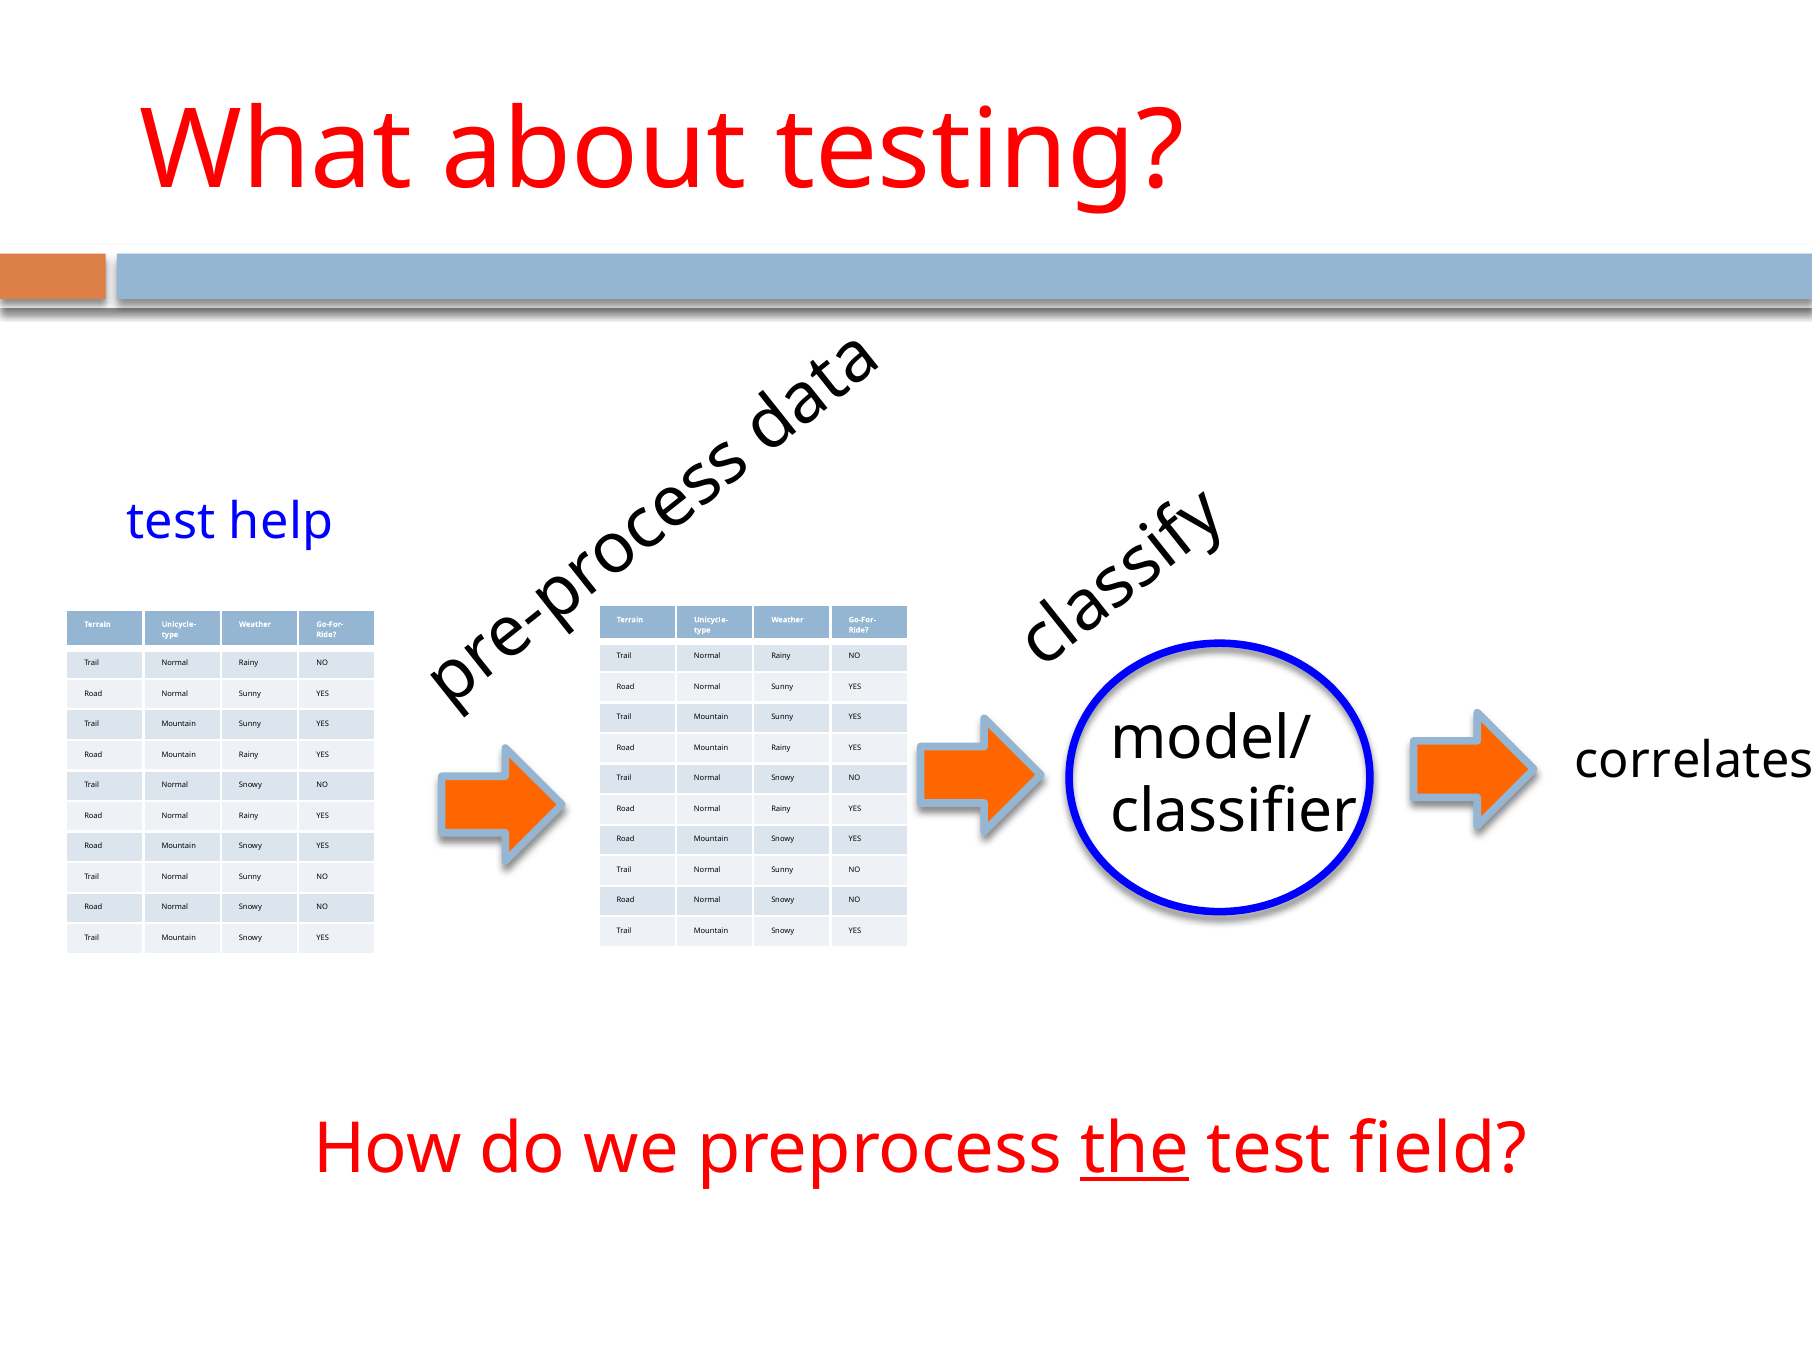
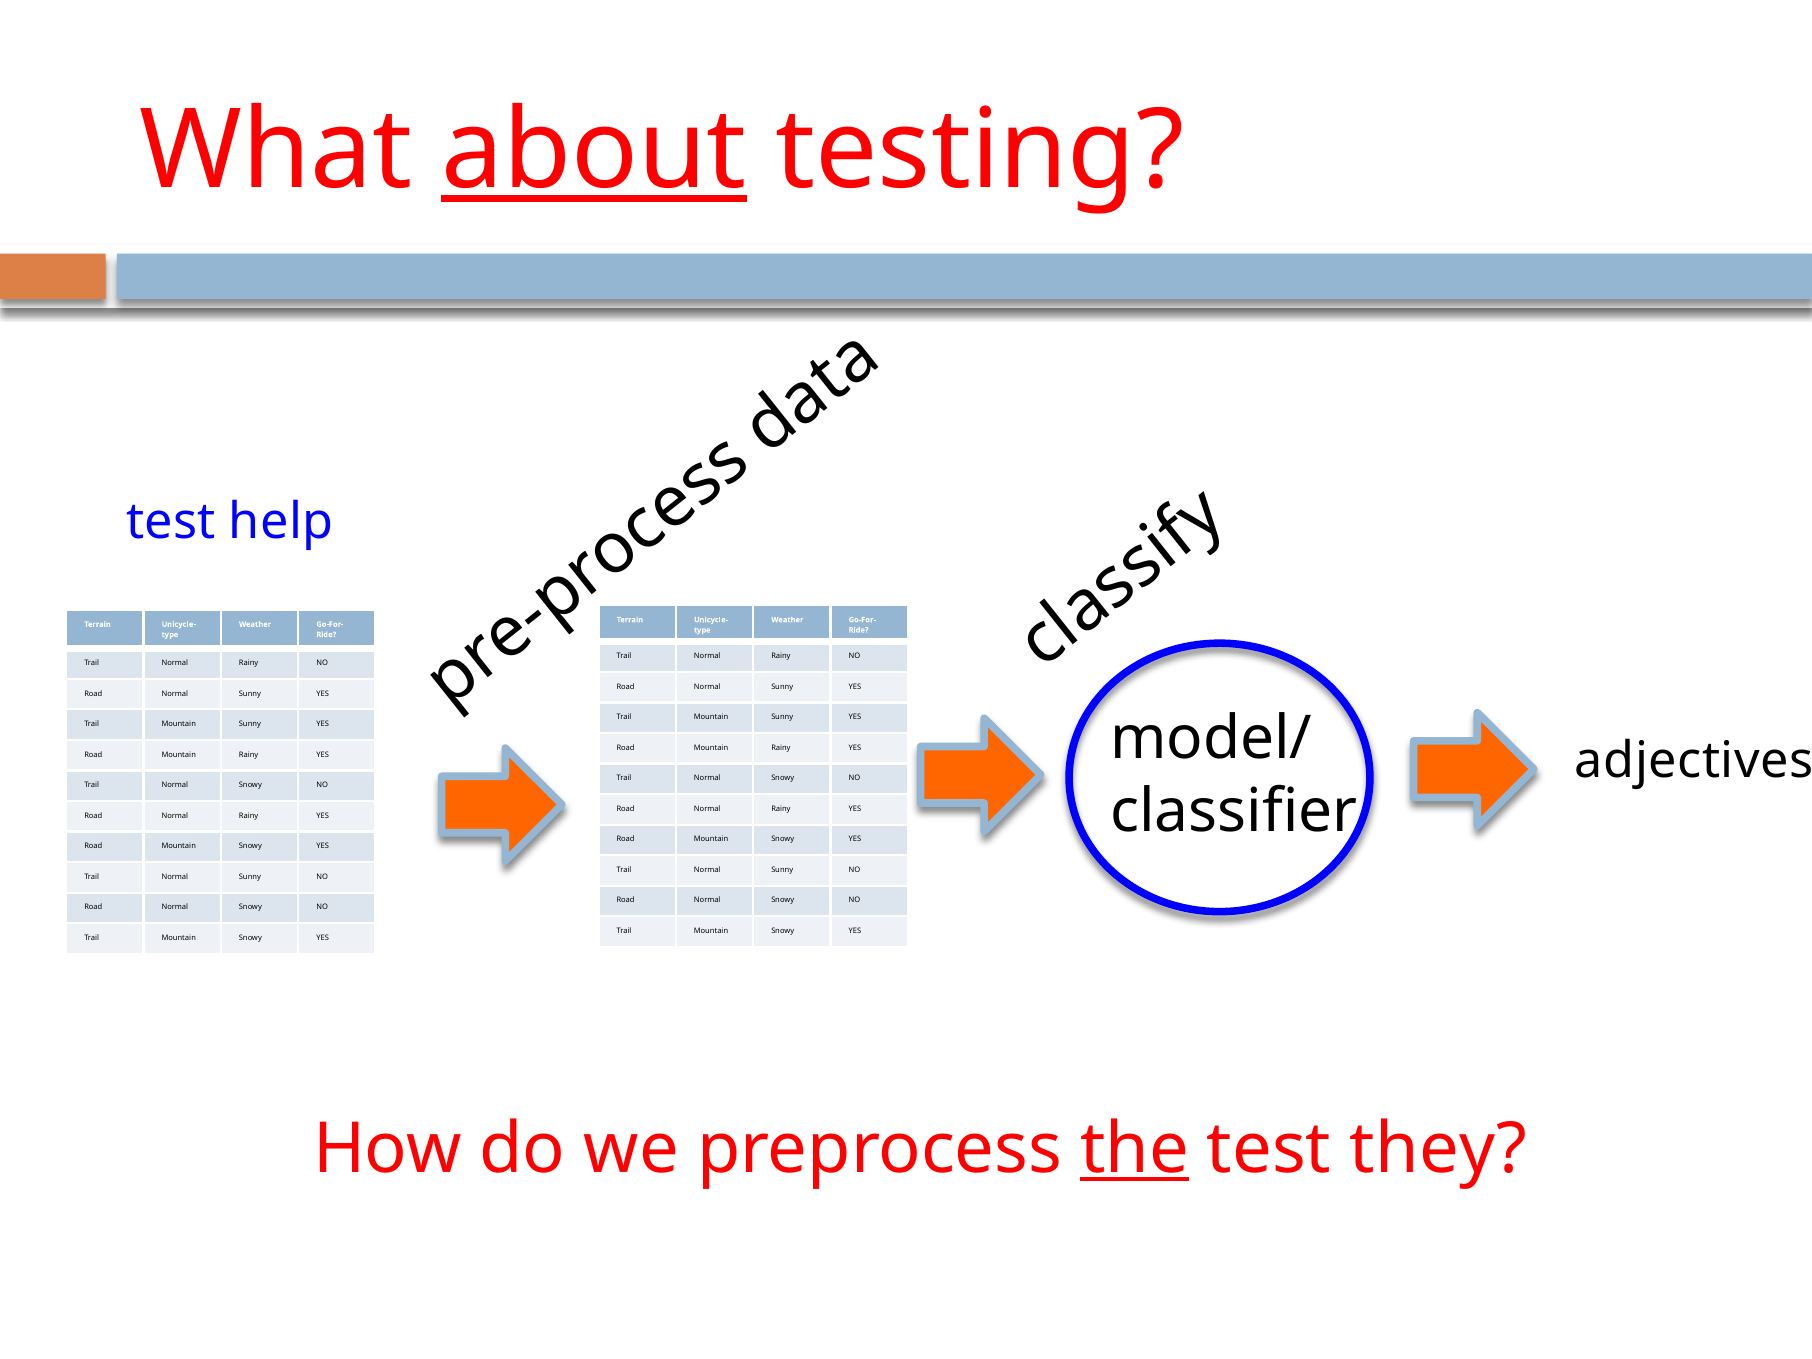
about underline: none -> present (594, 151)
correlates: correlates -> adjectives (1694, 761)
field: field -> they (1438, 1149)
